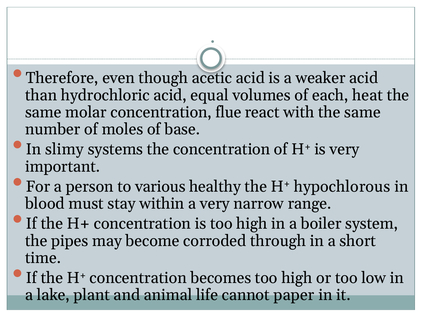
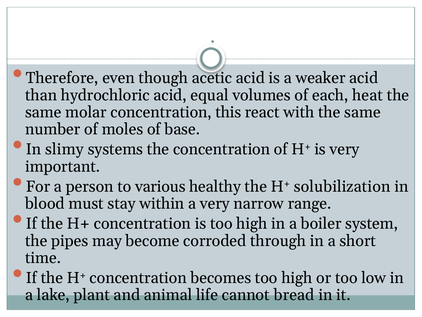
flue: flue -> this (228, 112)
hypochlorous: hypochlorous -> solubilization (342, 186)
paper: paper -> bread (294, 295)
